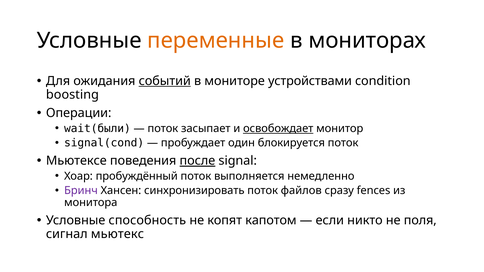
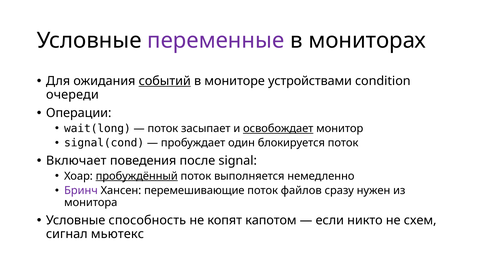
переменные colour: orange -> purple (216, 41)
boosting: boosting -> очереди (72, 95)
wait(были: wait(были -> wait(long (97, 129)
Мьютексе: Мьютексе -> Включает (76, 161)
после underline: present -> none (197, 161)
пробуждённый underline: none -> present (137, 176)
синхронизировать: синхронизировать -> перемешивающие (194, 191)
fences: fences -> нужен (374, 191)
поля: поля -> схем (420, 221)
